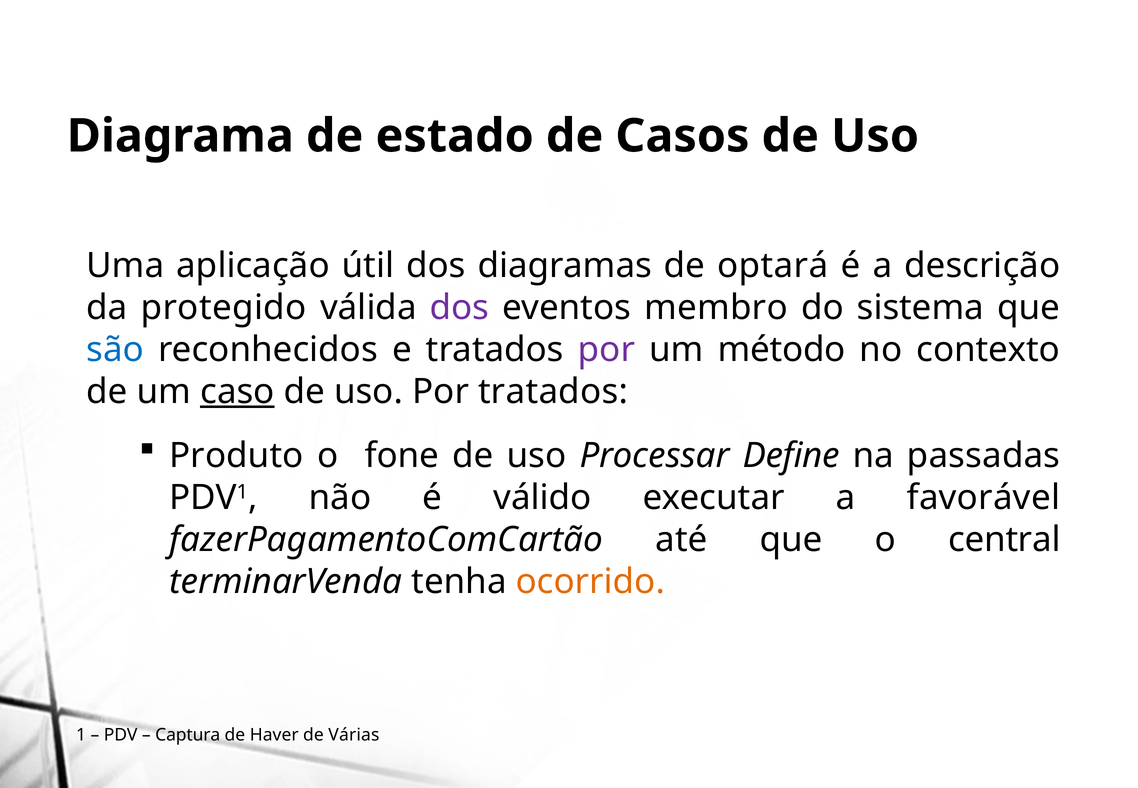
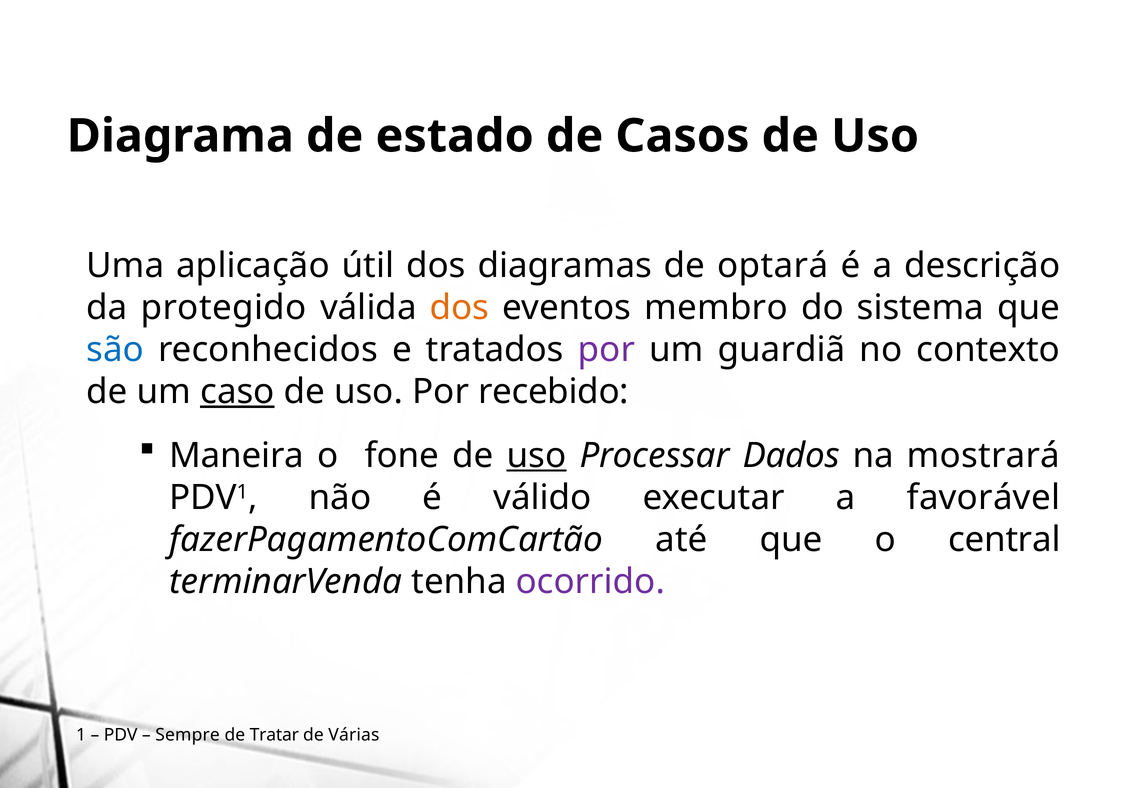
dos colour: purple -> orange (459, 308)
método: método -> guardiã (781, 350)
Por tratados: tratados -> recebido (553, 392)
Produto: Produto -> Maneira (237, 456)
uso underline: none -> present (536, 456)
Define: Define -> Dados (791, 456)
passadas: passadas -> mostrará (984, 456)
ocorrido colour: orange -> purple (590, 582)
Captura: Captura -> Sempre (188, 735)
Haver: Haver -> Tratar (274, 735)
